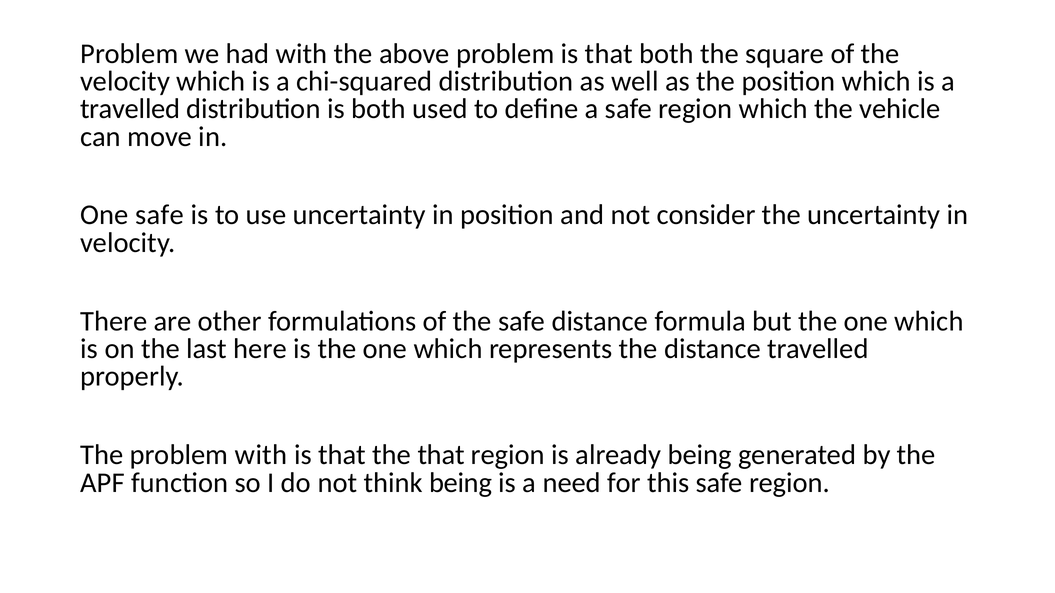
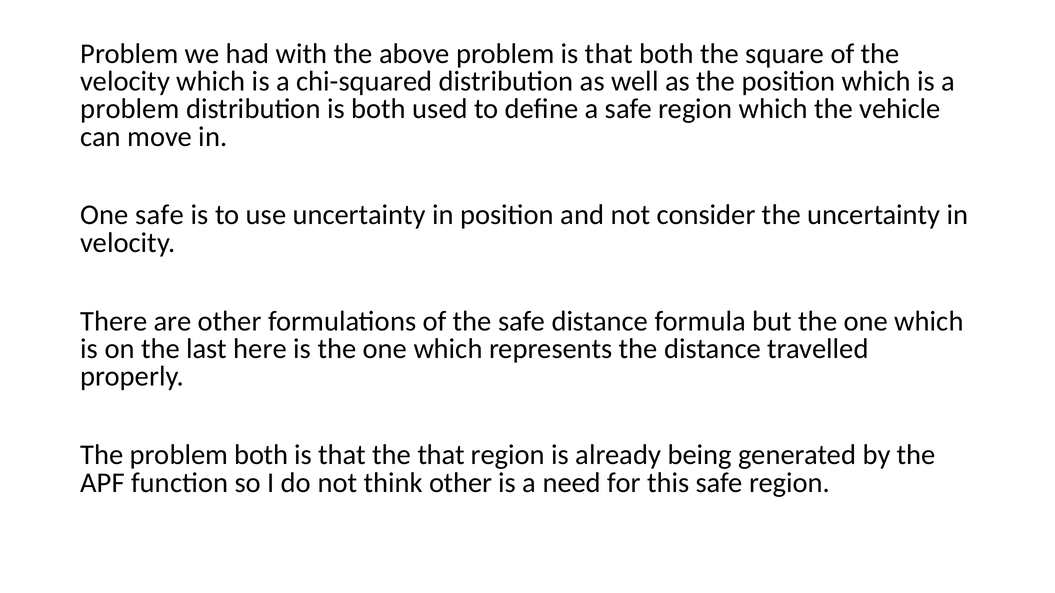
travelled: travelled -> problem (130, 109)
problem with: with -> both (261, 455)
think being: being -> other (461, 483)
